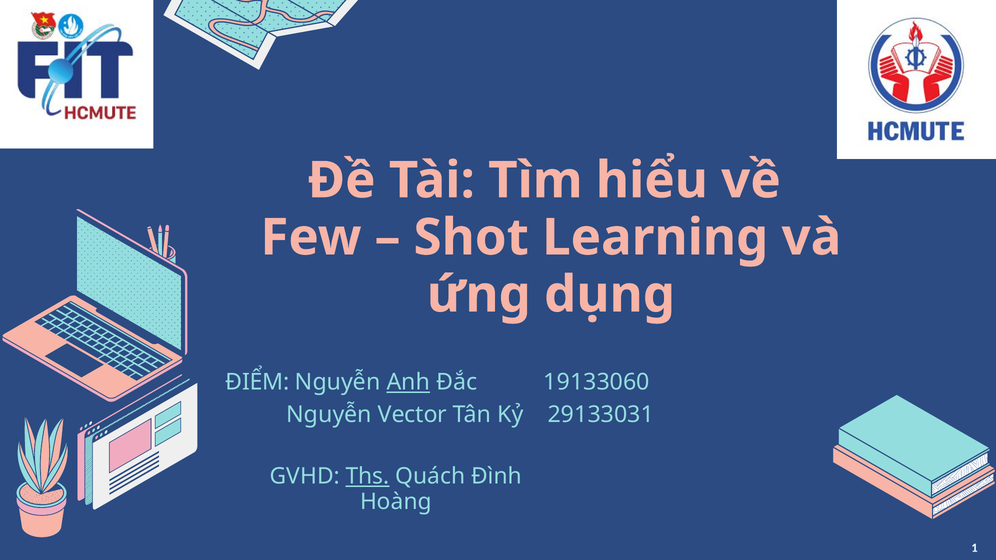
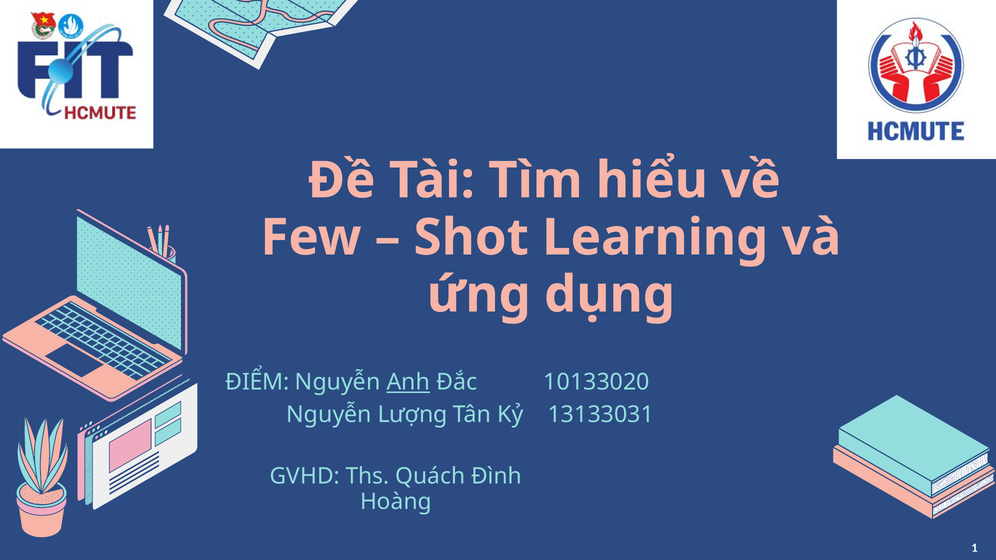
19133060: 19133060 -> 10133020 (597, 382)
Vector: Vector -> Lượng (412, 415)
29133031: 29133031 -> 13133031 (601, 415)
Ths underline: present -> none (368, 477)
